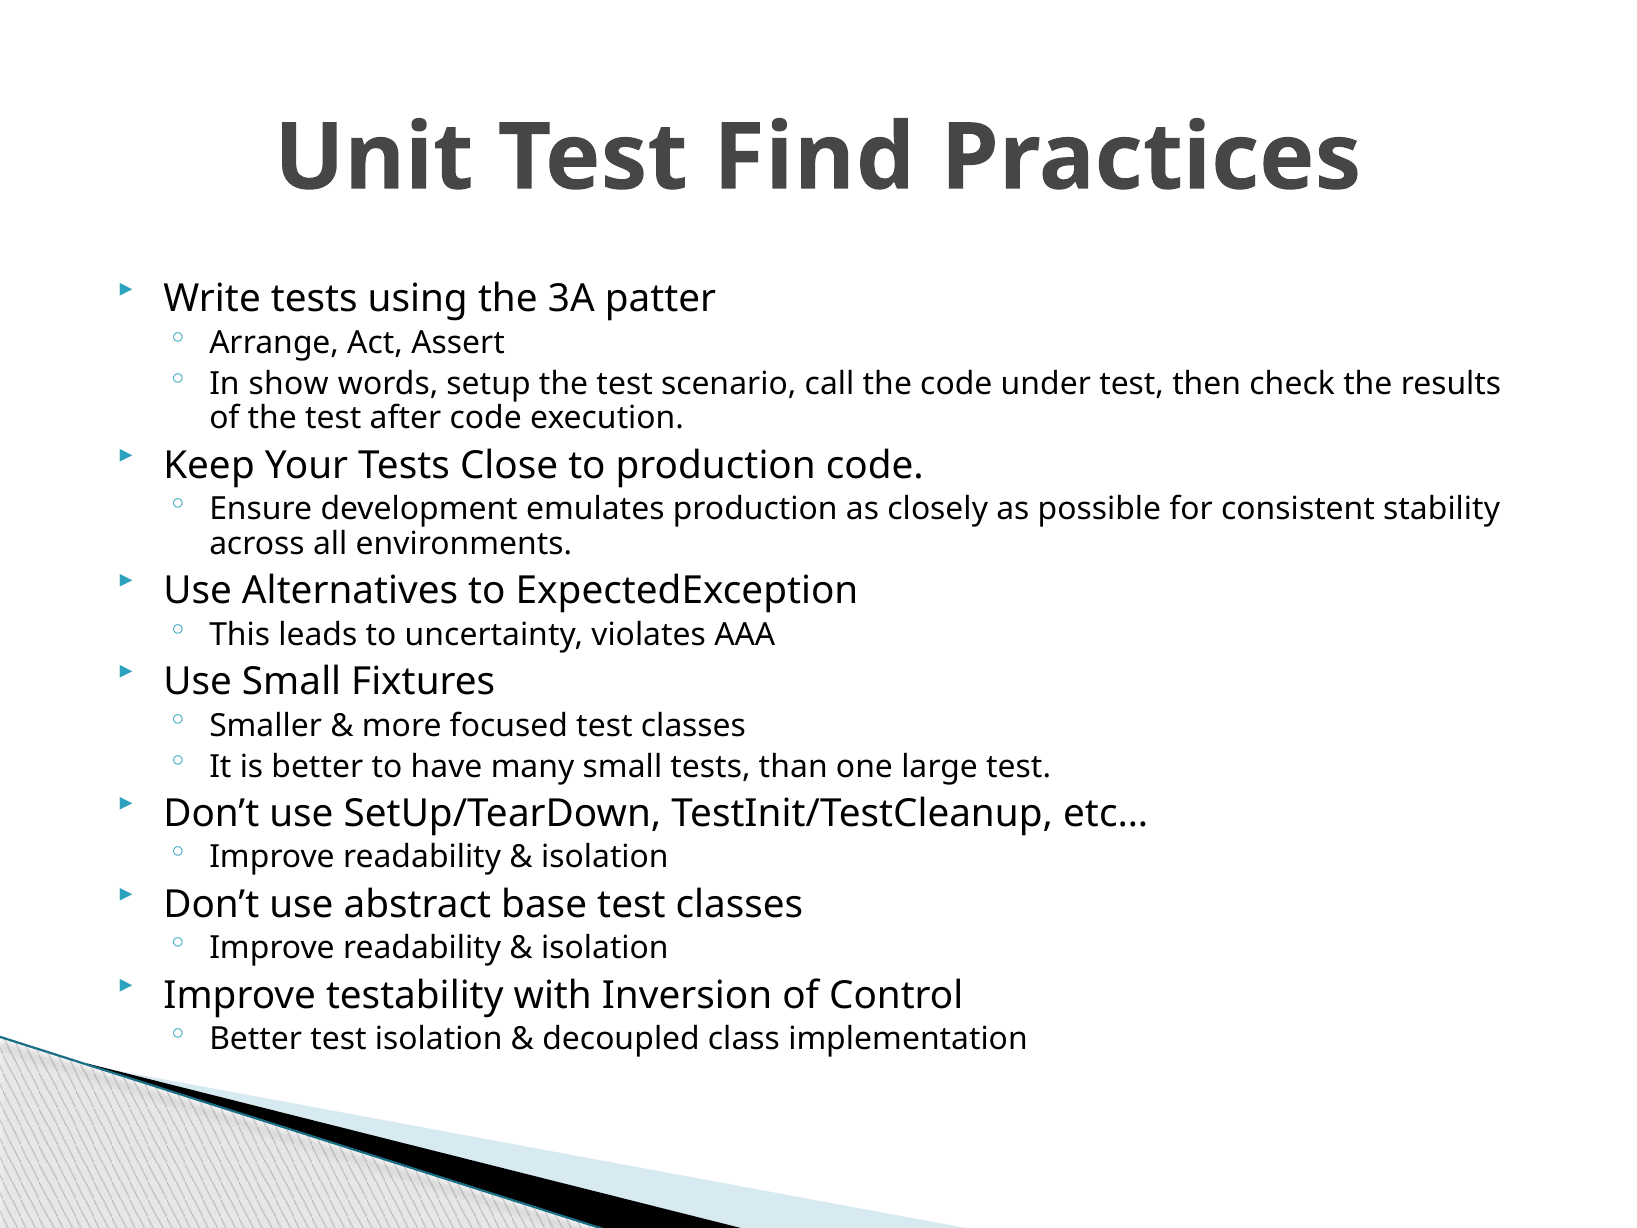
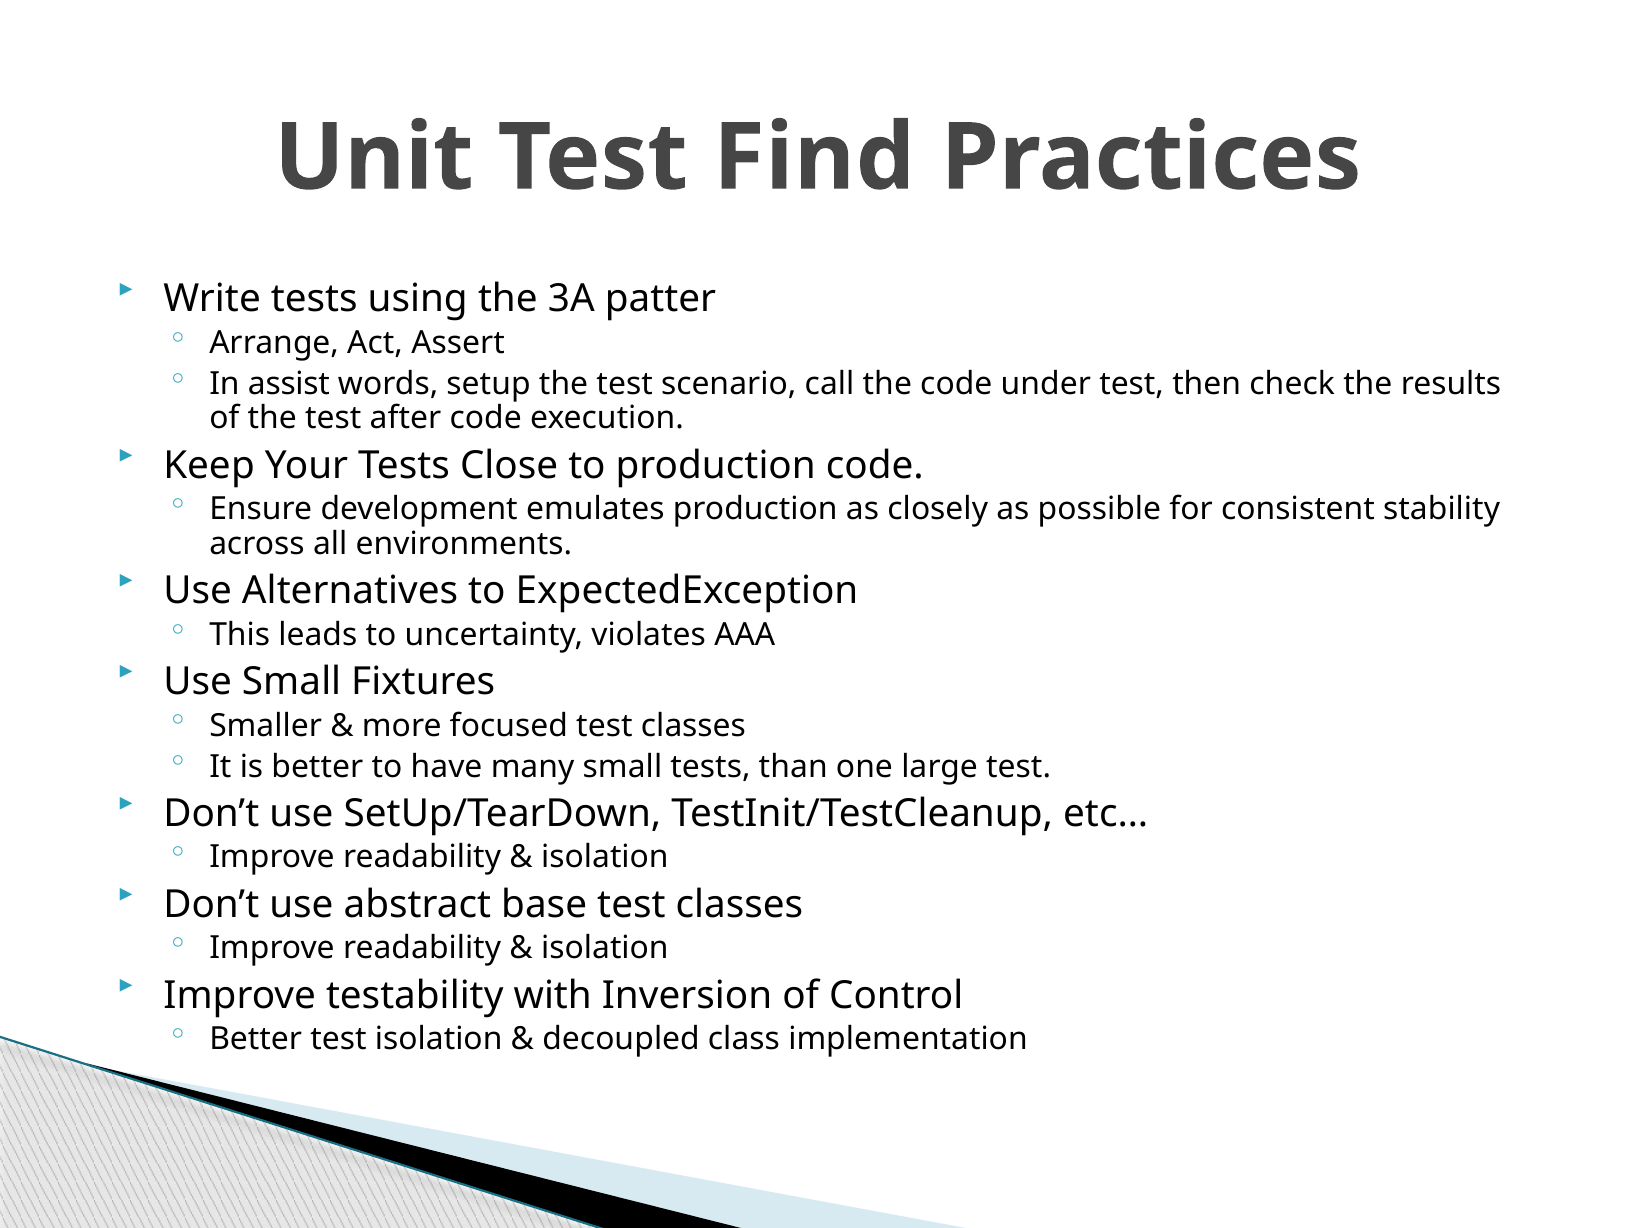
show: show -> assist (289, 384)
